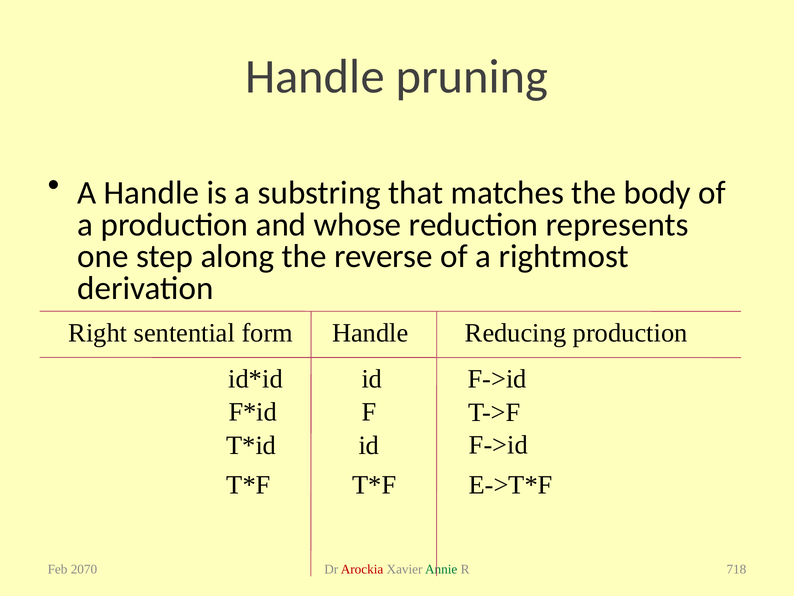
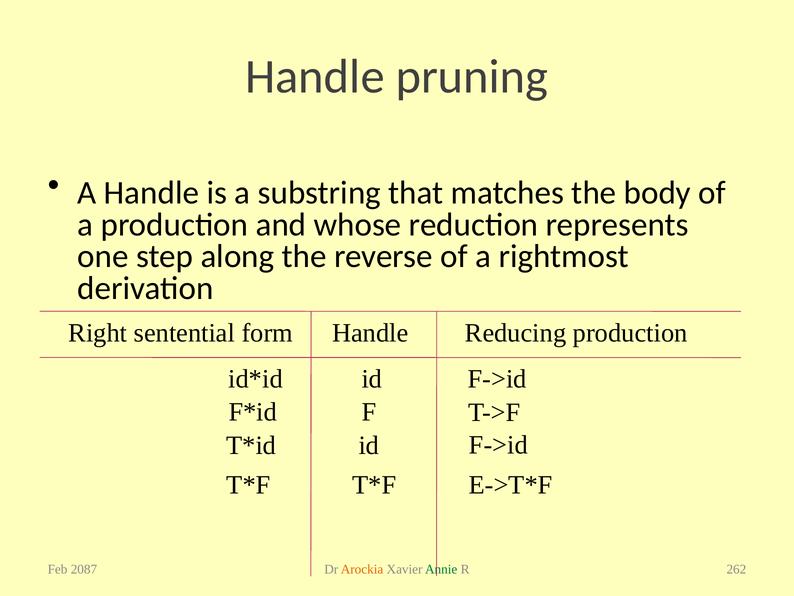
2070: 2070 -> 2087 (84, 569)
Arockia colour: red -> orange (362, 569)
718: 718 -> 262 (736, 569)
